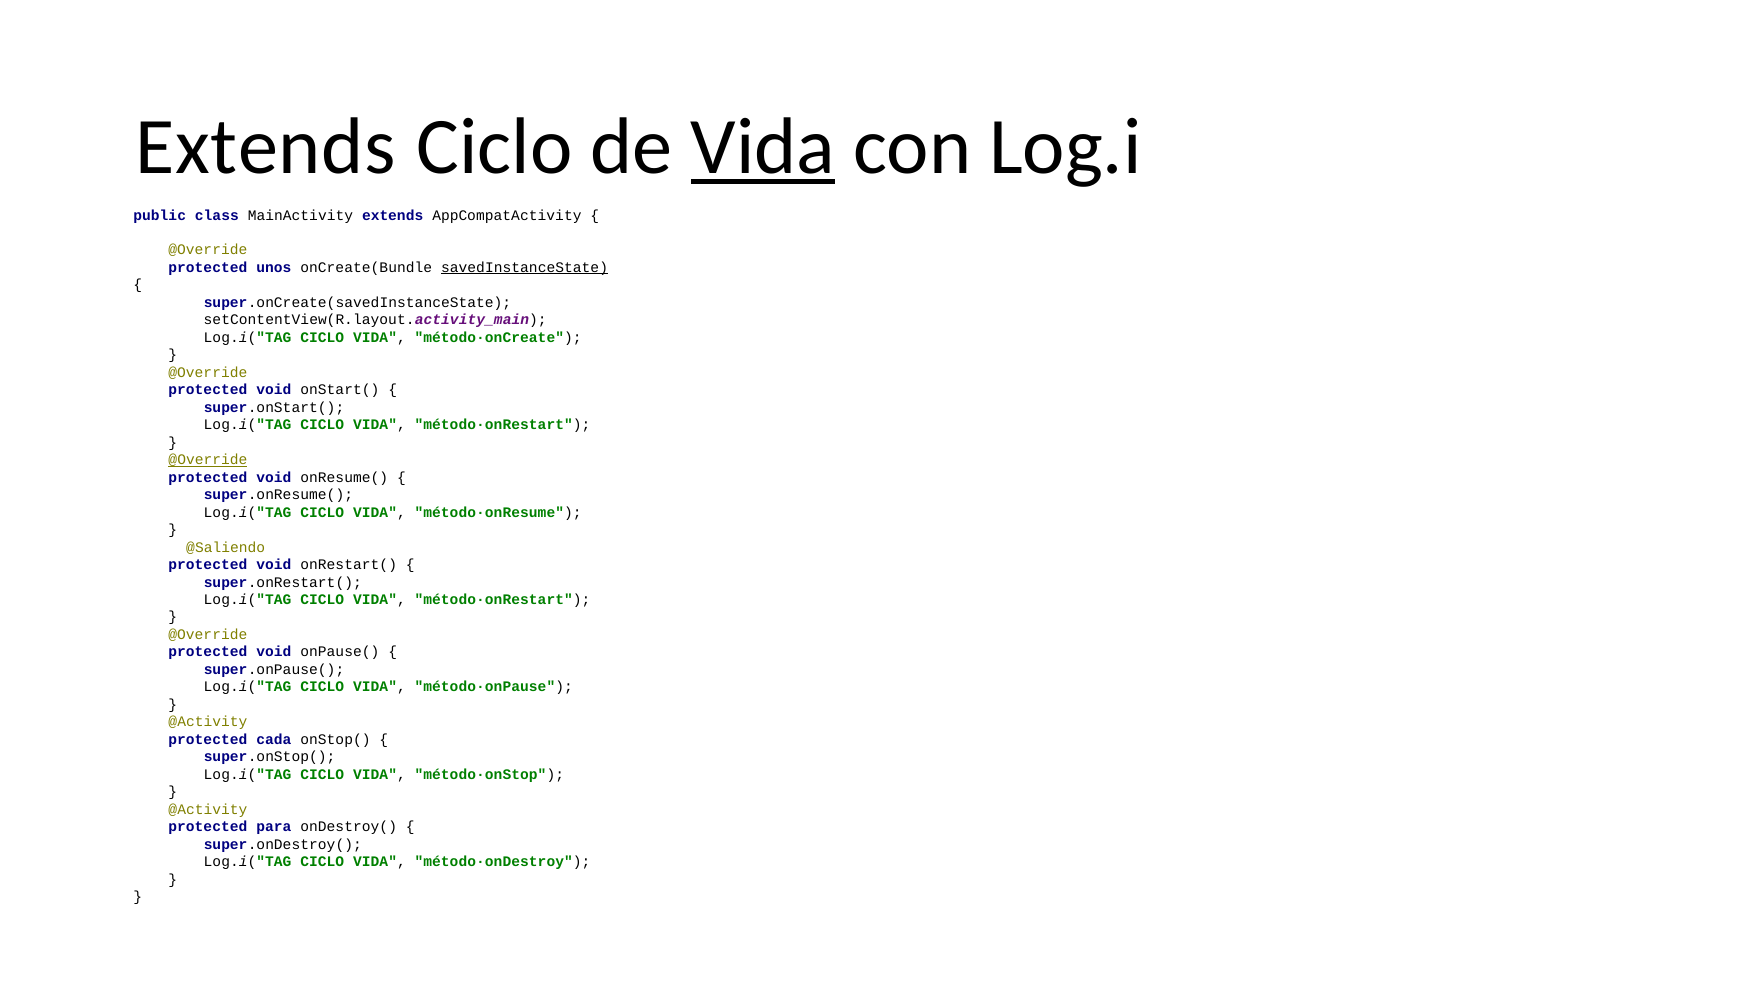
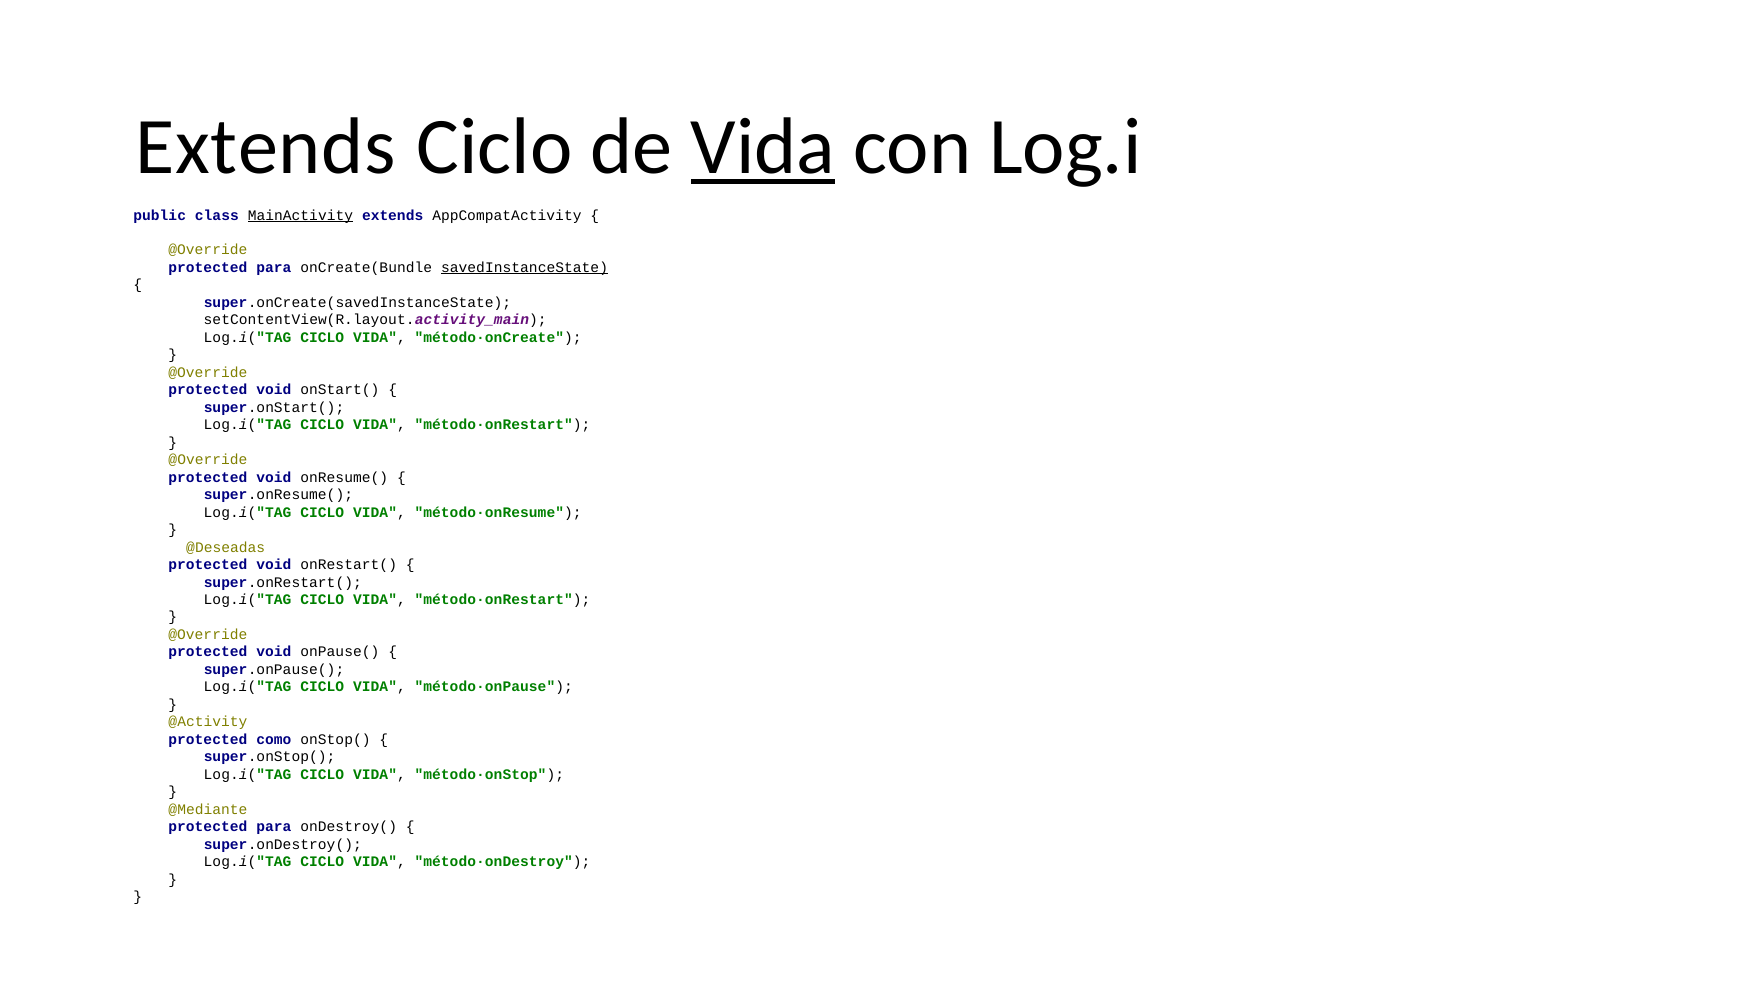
MainActivity underline: none -> present (300, 215)
unos: unos -> para (274, 268)
@Override underline: present -> none (208, 460)
@Saliendo: @Saliendo -> @Deseadas (226, 547)
cada: cada -> como (274, 739)
@Activity: @Activity -> @Mediante (208, 809)
